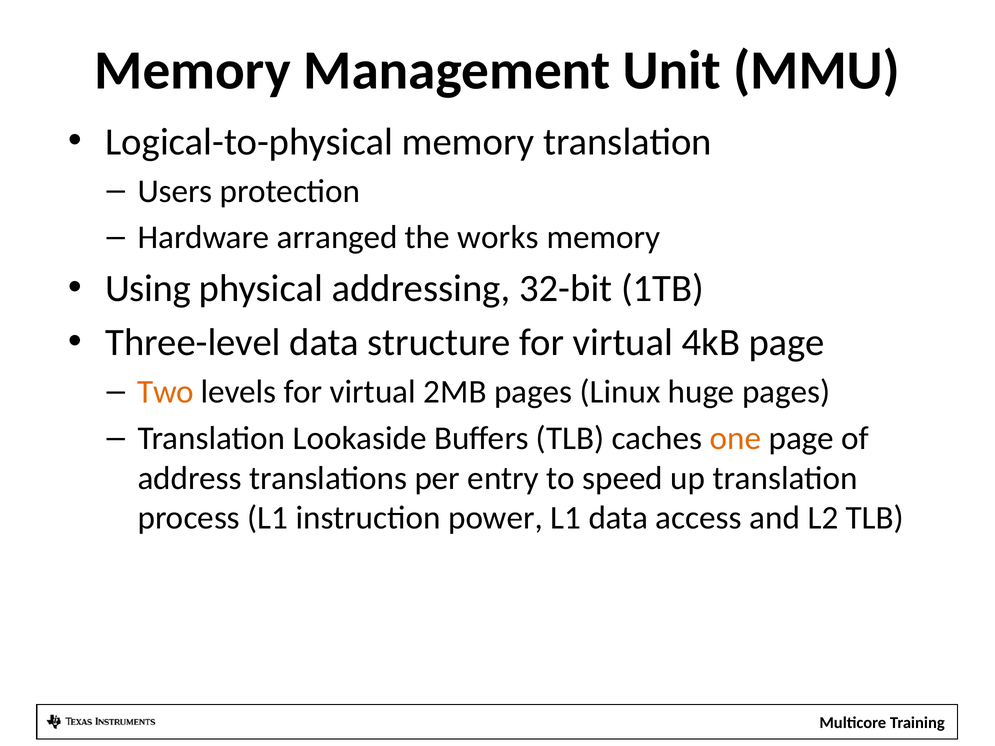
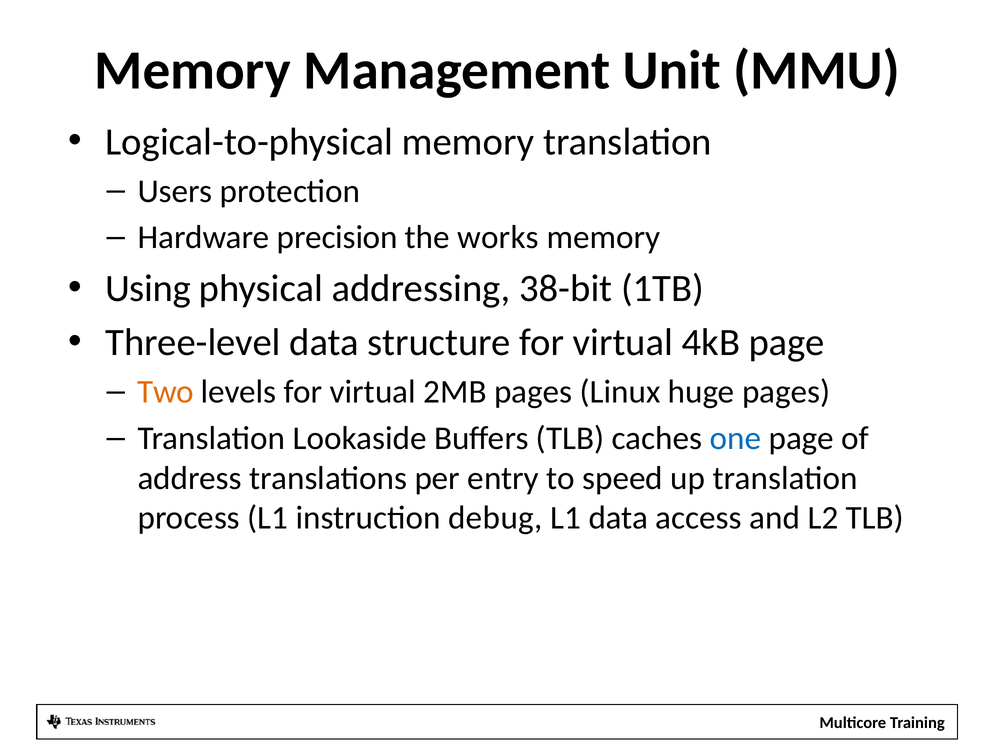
arranged: arranged -> precision (337, 238)
32-bit: 32-bit -> 38-bit (566, 289)
one colour: orange -> blue (735, 439)
power: power -> debug (495, 518)
